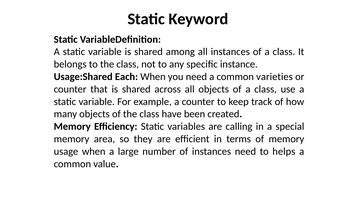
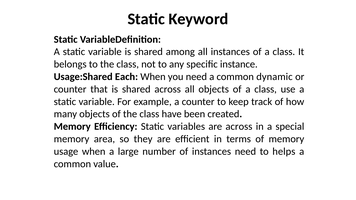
varieties: varieties -> dynamic (274, 77)
are calling: calling -> across (239, 127)
